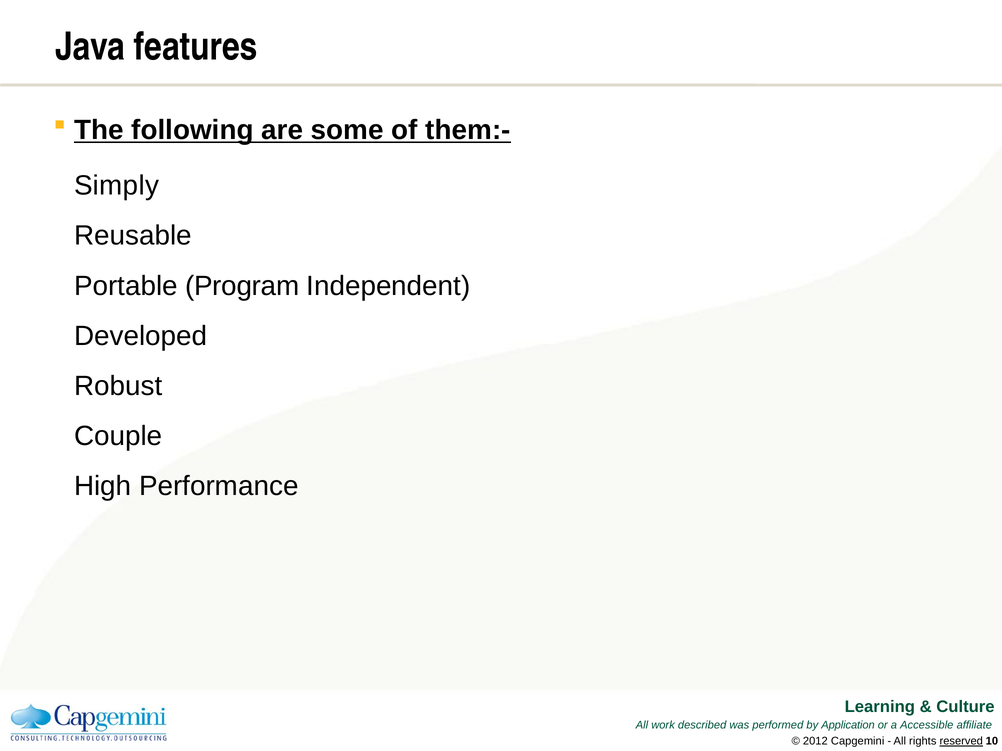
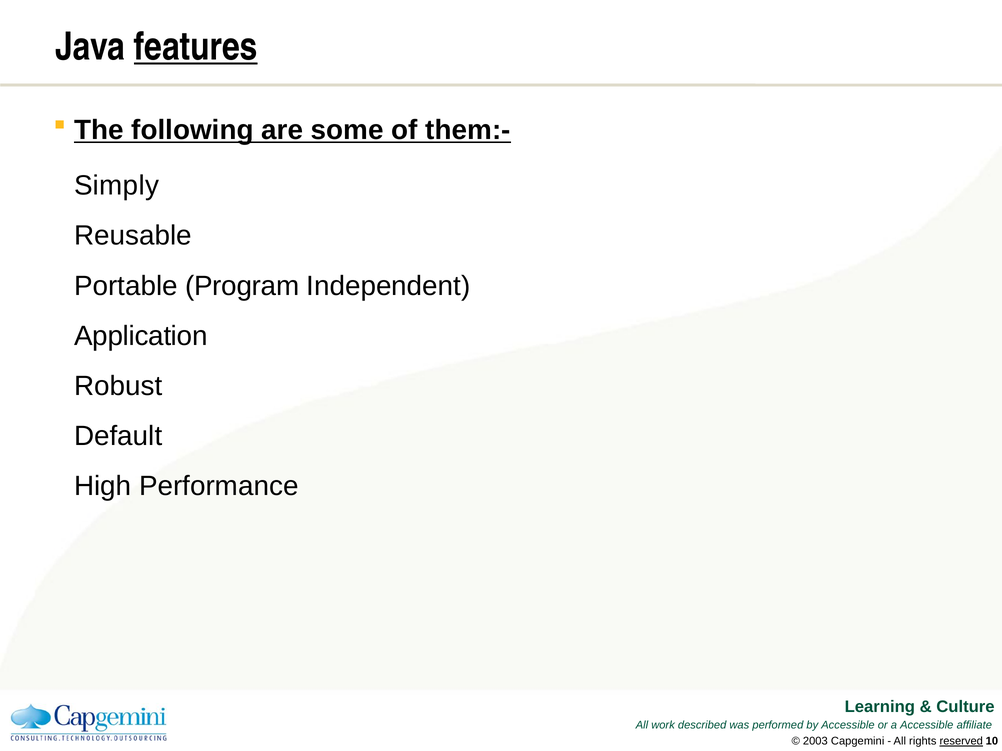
features underline: none -> present (196, 47)
Developed: Developed -> Application (141, 336)
Couple: Couple -> Default (118, 436)
Application: Application -> Accessible (848, 726)
2012: 2012 -> 2003 (815, 742)
